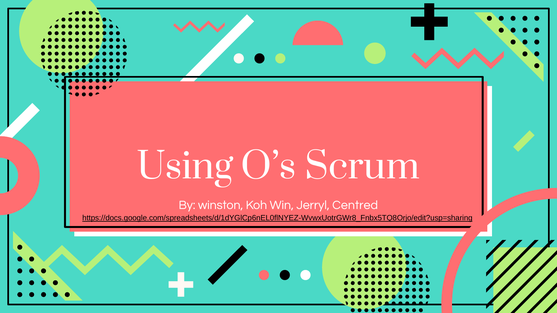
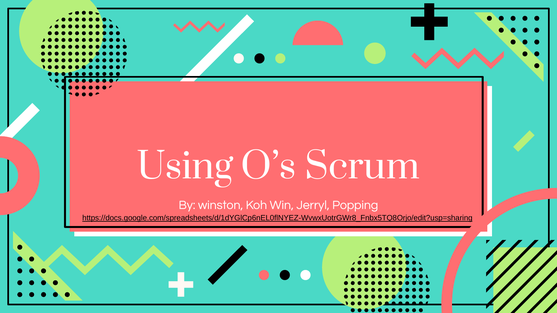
Centred: Centred -> Popping (355, 205)
